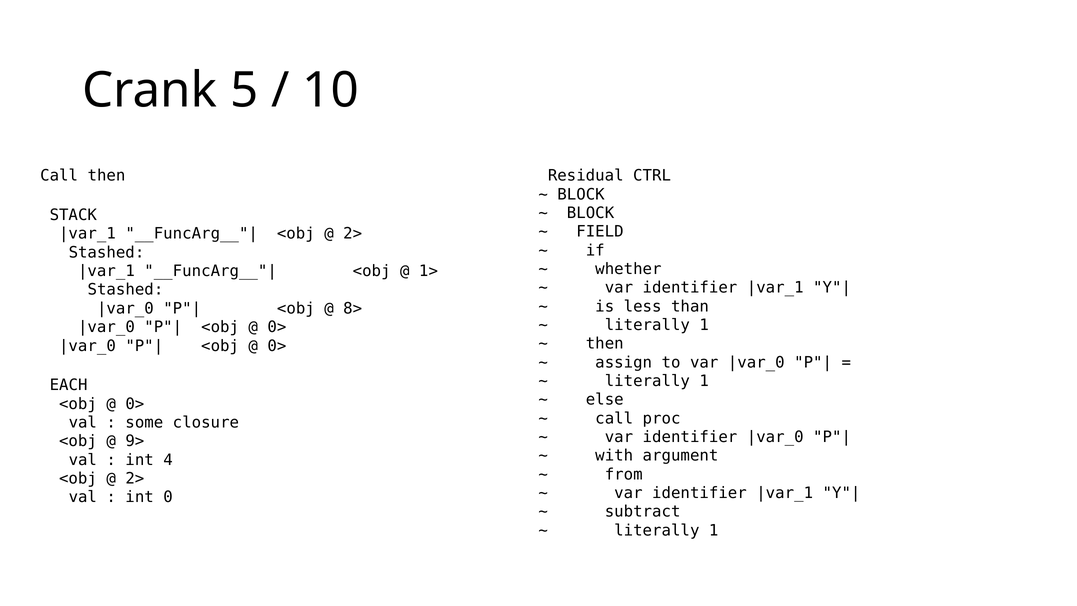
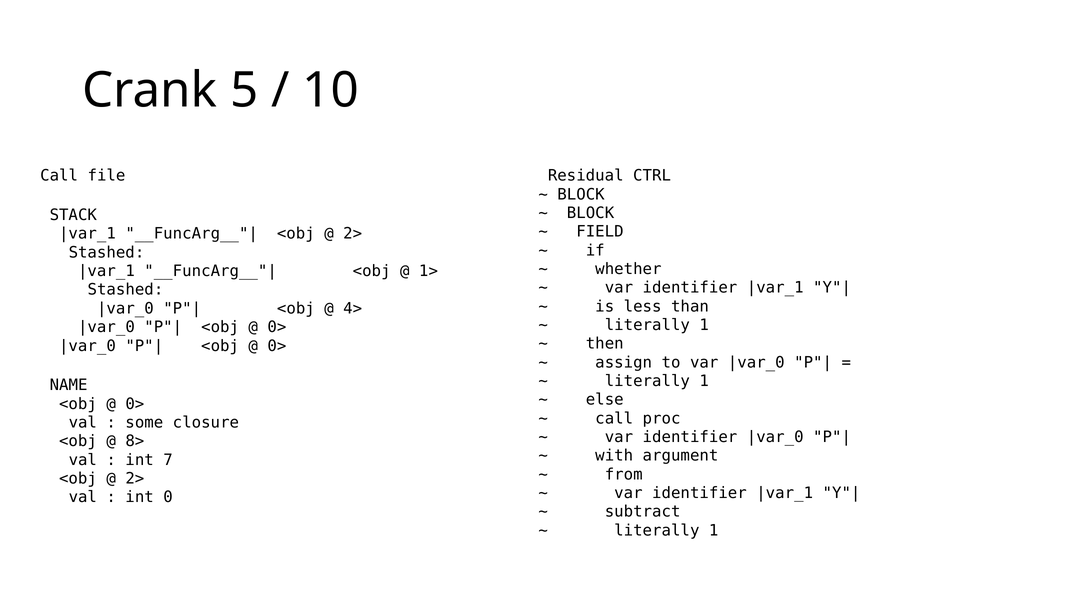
Call then: then -> file (106, 176)
8>: 8> -> 4> (353, 308)
EACH: EACH -> NAME (69, 385)
9>: 9> -> 8> (135, 441)
4: 4 -> 7 (168, 460)
